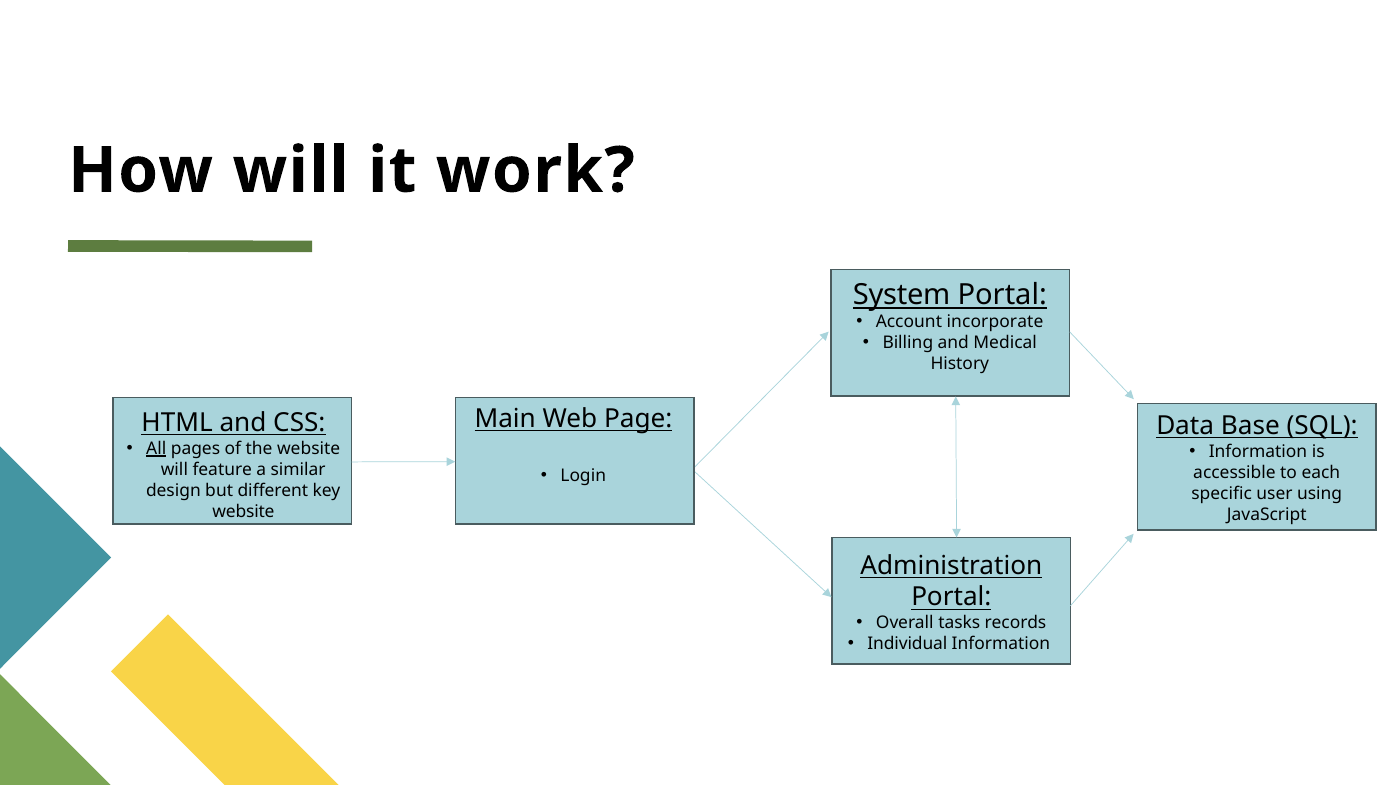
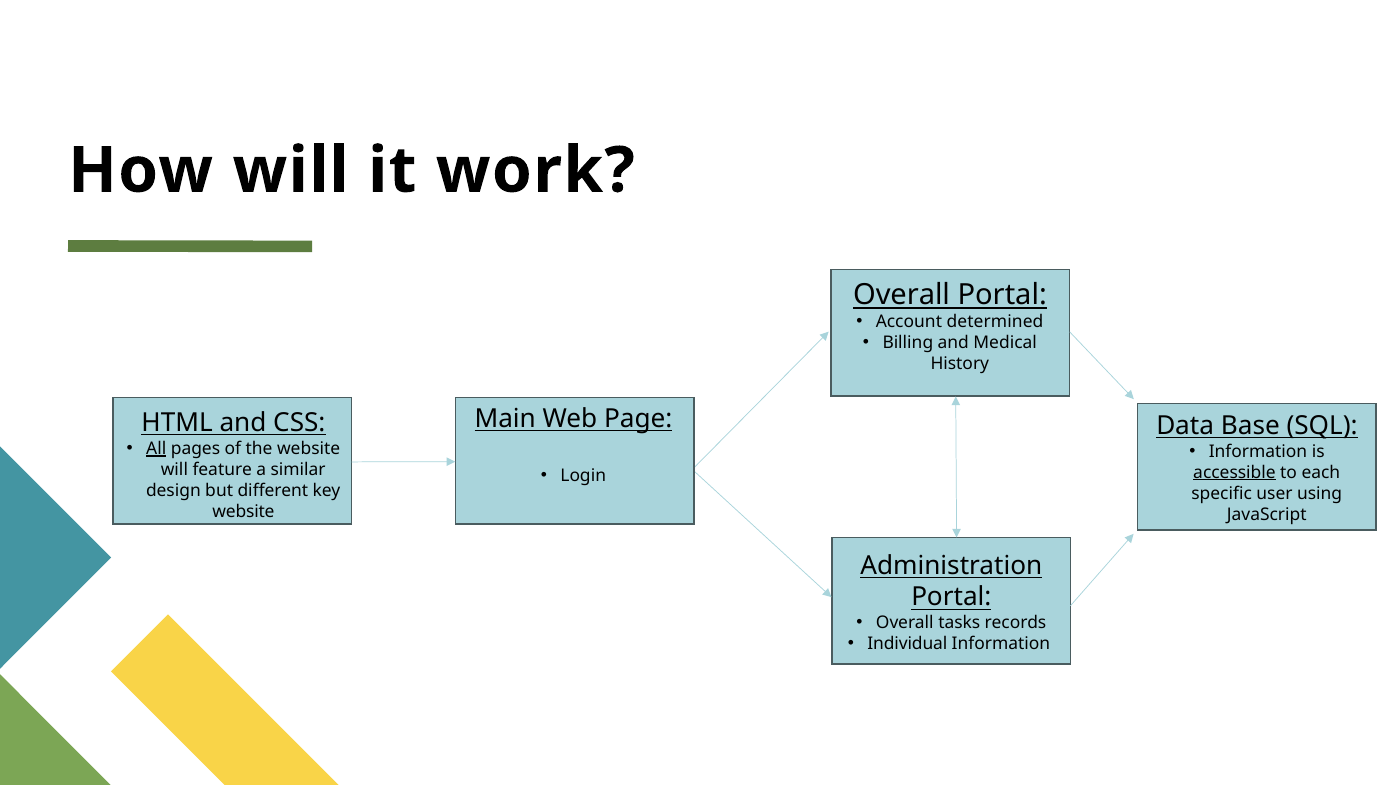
System: System -> Overall (902, 295)
incorporate: incorporate -> determined (995, 322)
accessible underline: none -> present (1234, 472)
